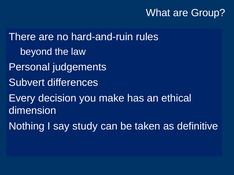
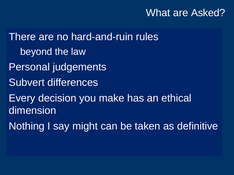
Group: Group -> Asked (208, 13)
study: study -> might (85, 126)
